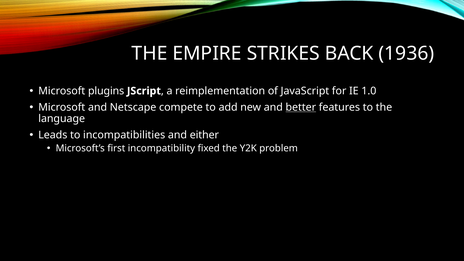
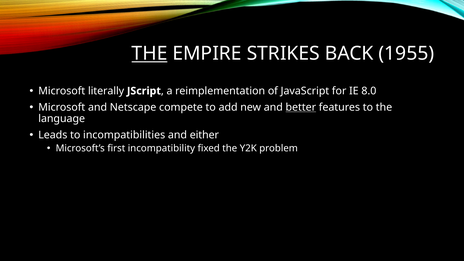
THE underline: none -> present (150, 54)
1936: 1936 -> 1955 (406, 54)
plugins: plugins -> literally (106, 91)
1.0: 1.0 -> 8.0 (369, 91)
